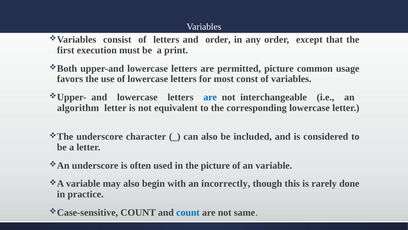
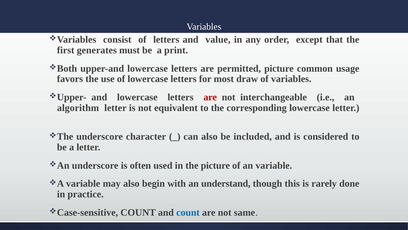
and order: order -> value (218, 40)
execution: execution -> generates (97, 50)
const: const -> draw (247, 79)
are colour: blue -> red (210, 97)
incorrectly: incorrectly -> understand (226, 183)
